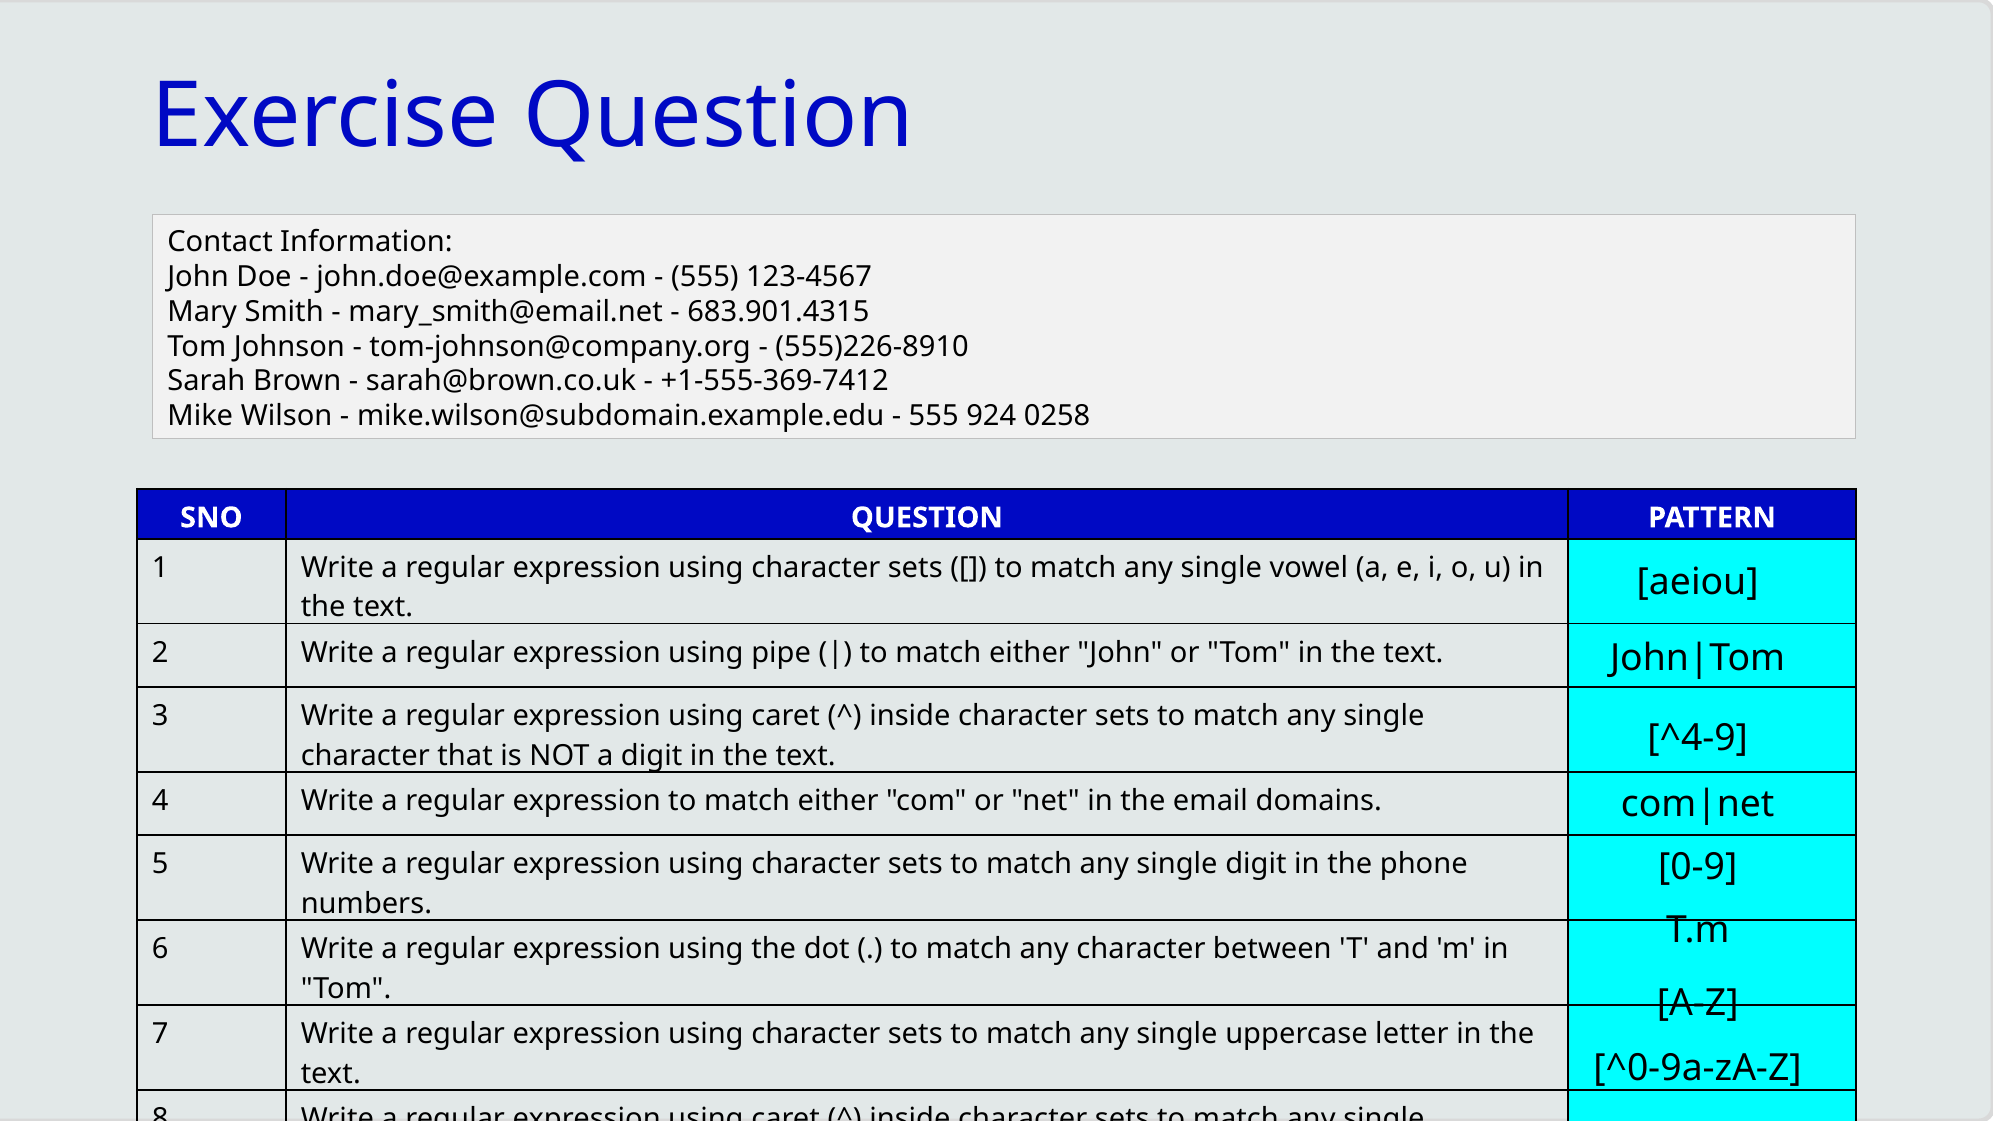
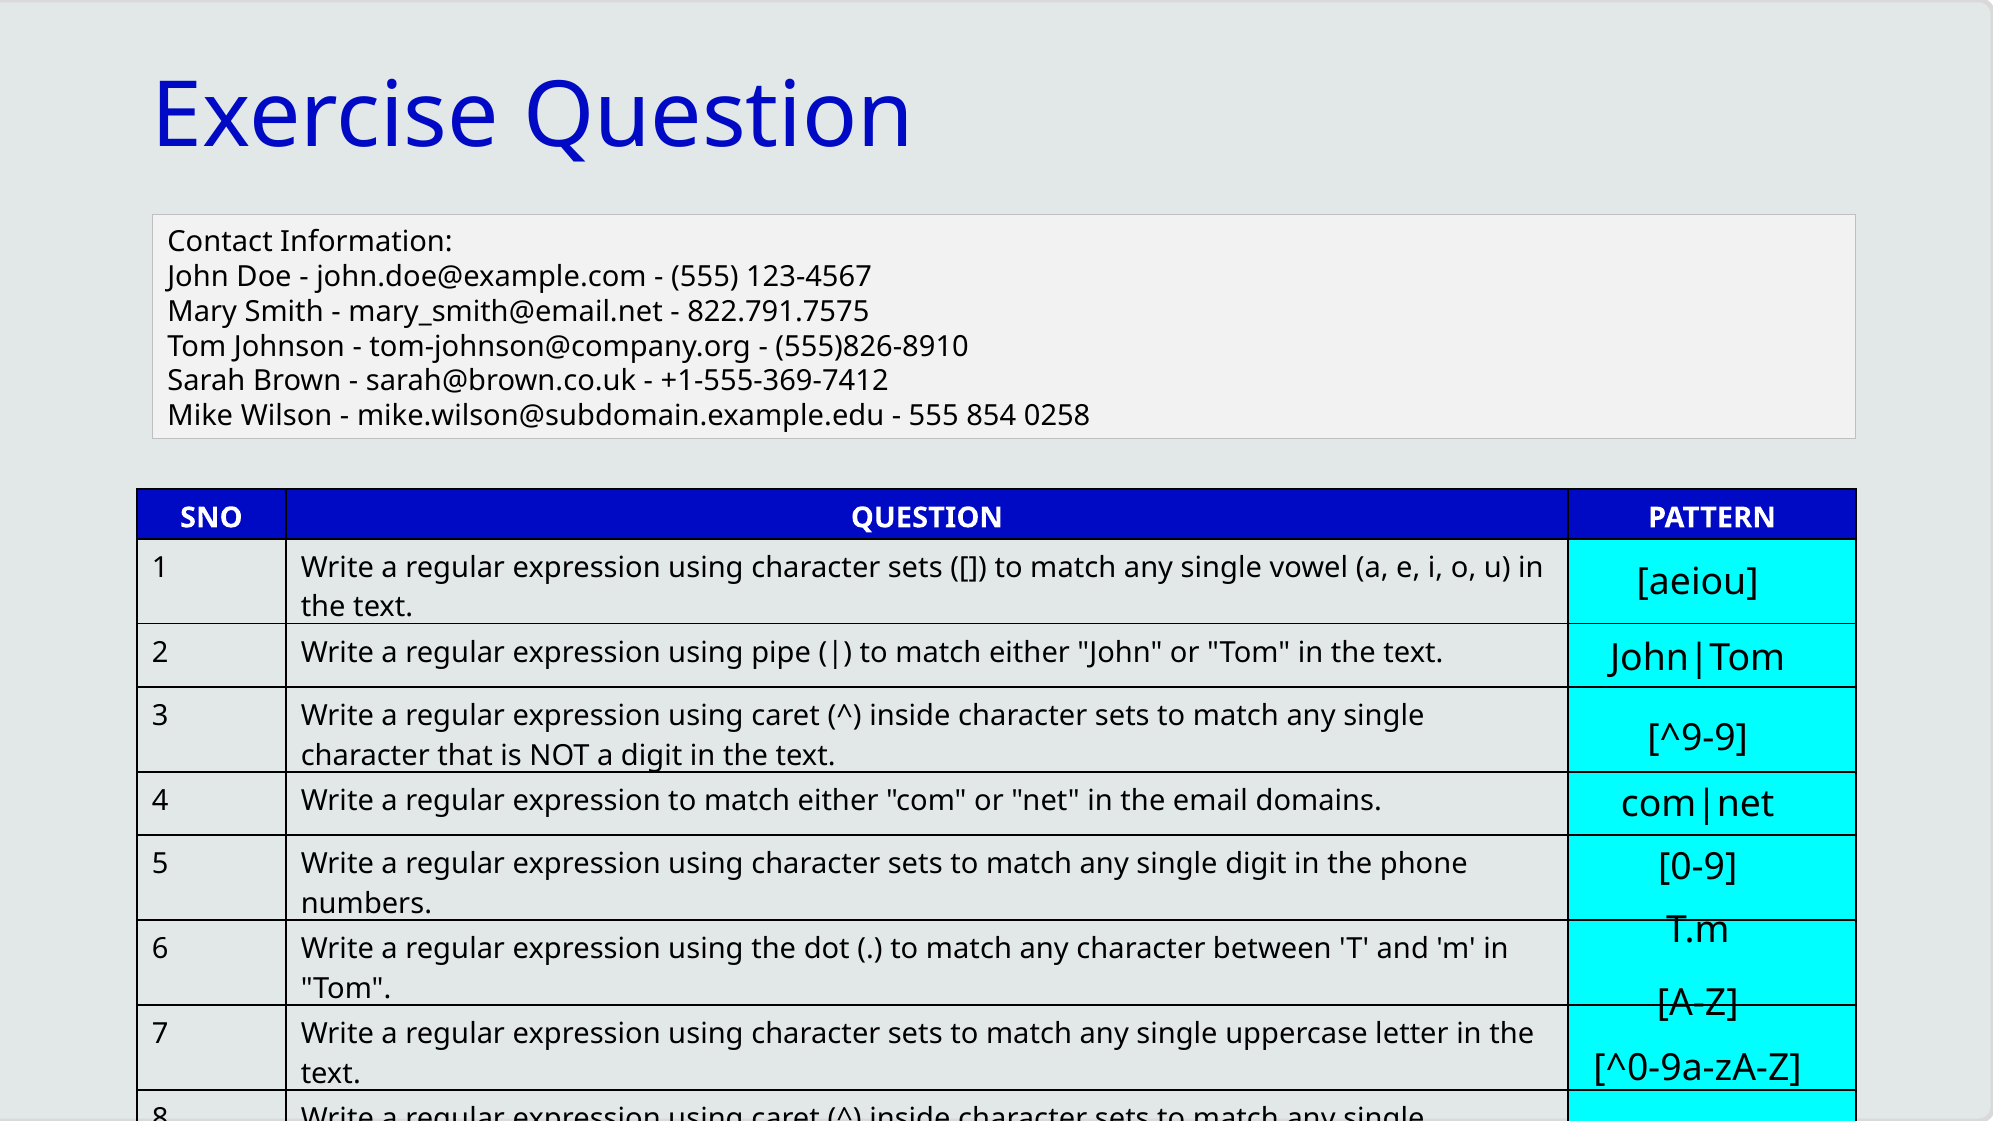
683.901.4315: 683.901.4315 -> 822.791.7575 (778, 312)
555)226-8910: 555)226-8910 -> 555)826-8910 (872, 346)
924: 924 -> 854 (991, 416)
^4-9: ^4-9 -> ^9-9 (1698, 738)
